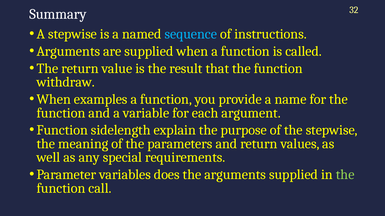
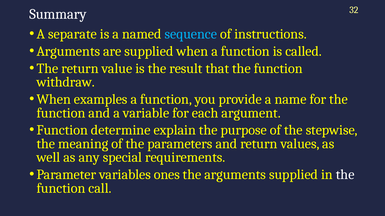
A stepwise: stepwise -> separate (72, 34)
sidelength: sidelength -> determine (121, 130)
does: does -> ones (167, 175)
the colour: light green -> white (345, 175)
